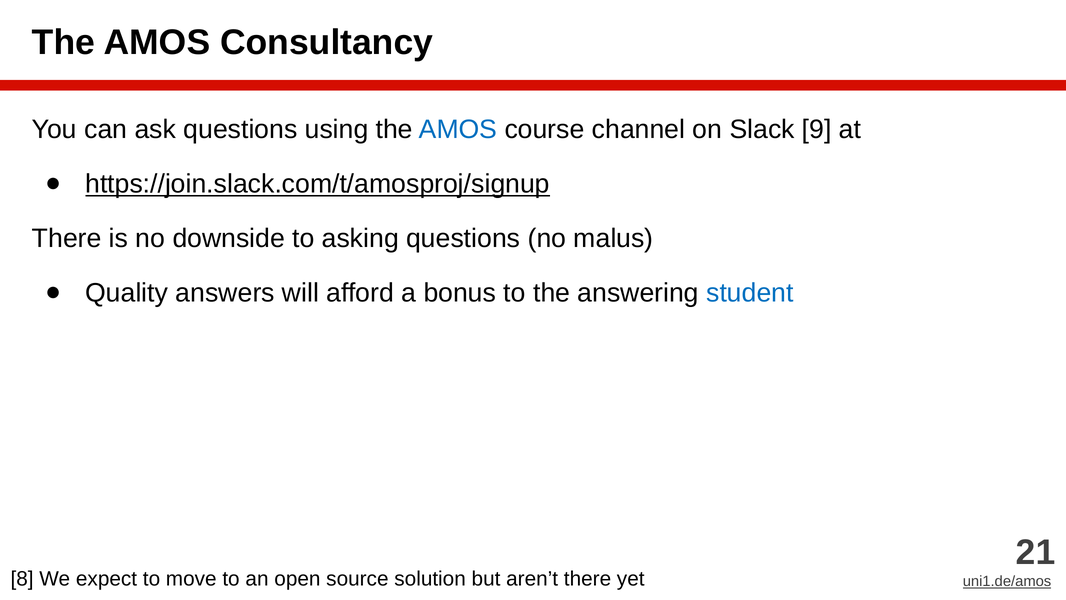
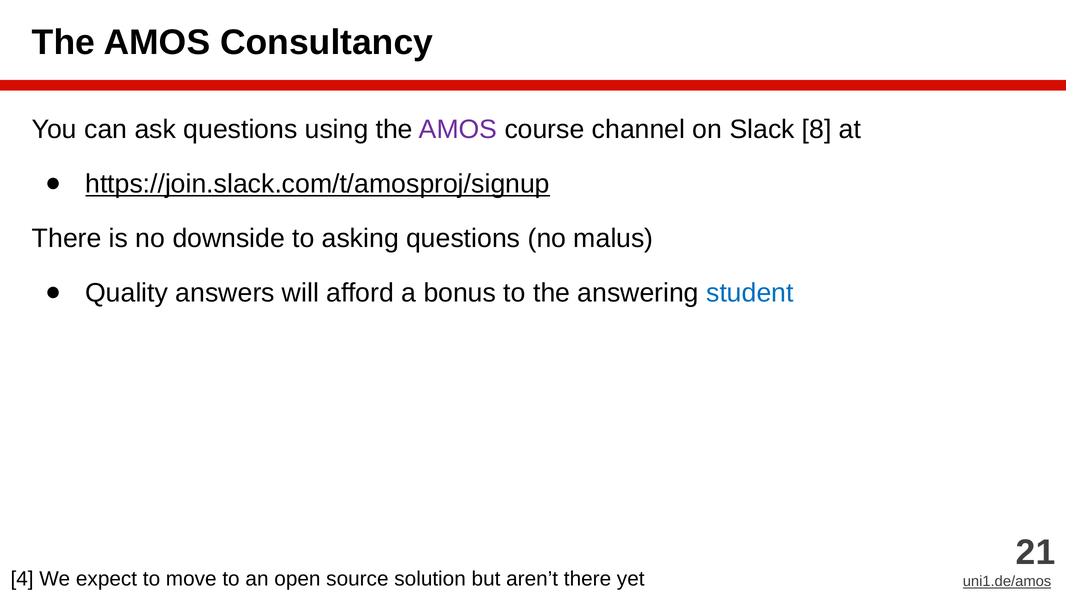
AMOS colour: blue -> purple (458, 129)
9: 9 -> 8 (817, 129)
8: 8 -> 4 (22, 578)
